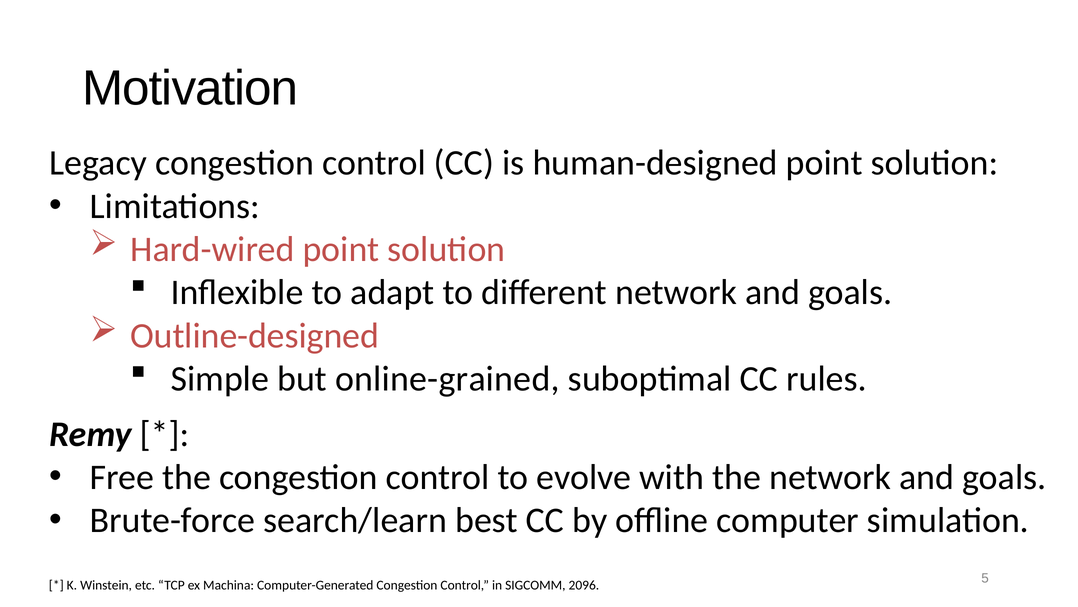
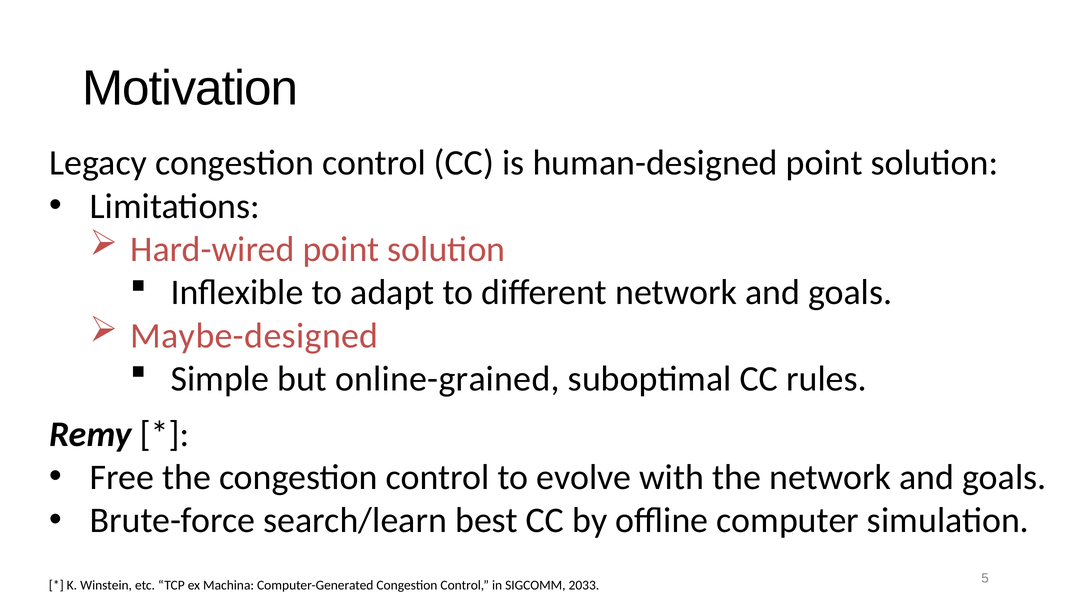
Outline-designed: Outline-designed -> Maybe-designed (254, 335)
2096: 2096 -> 2033 (584, 585)
